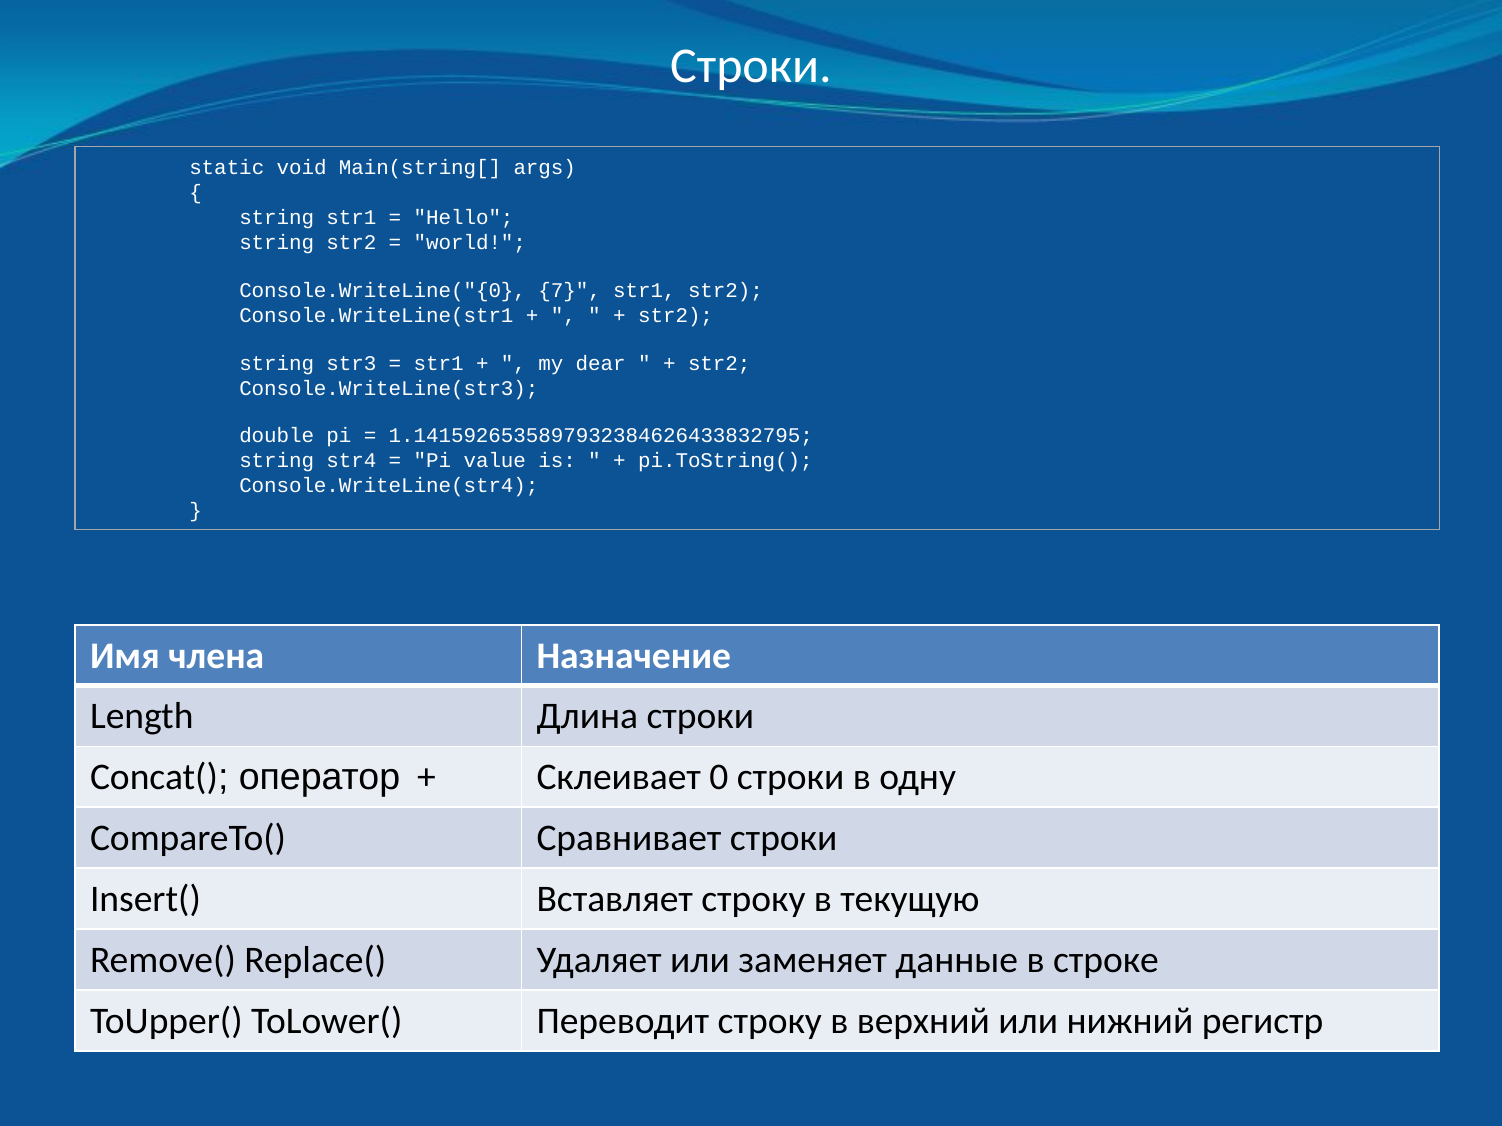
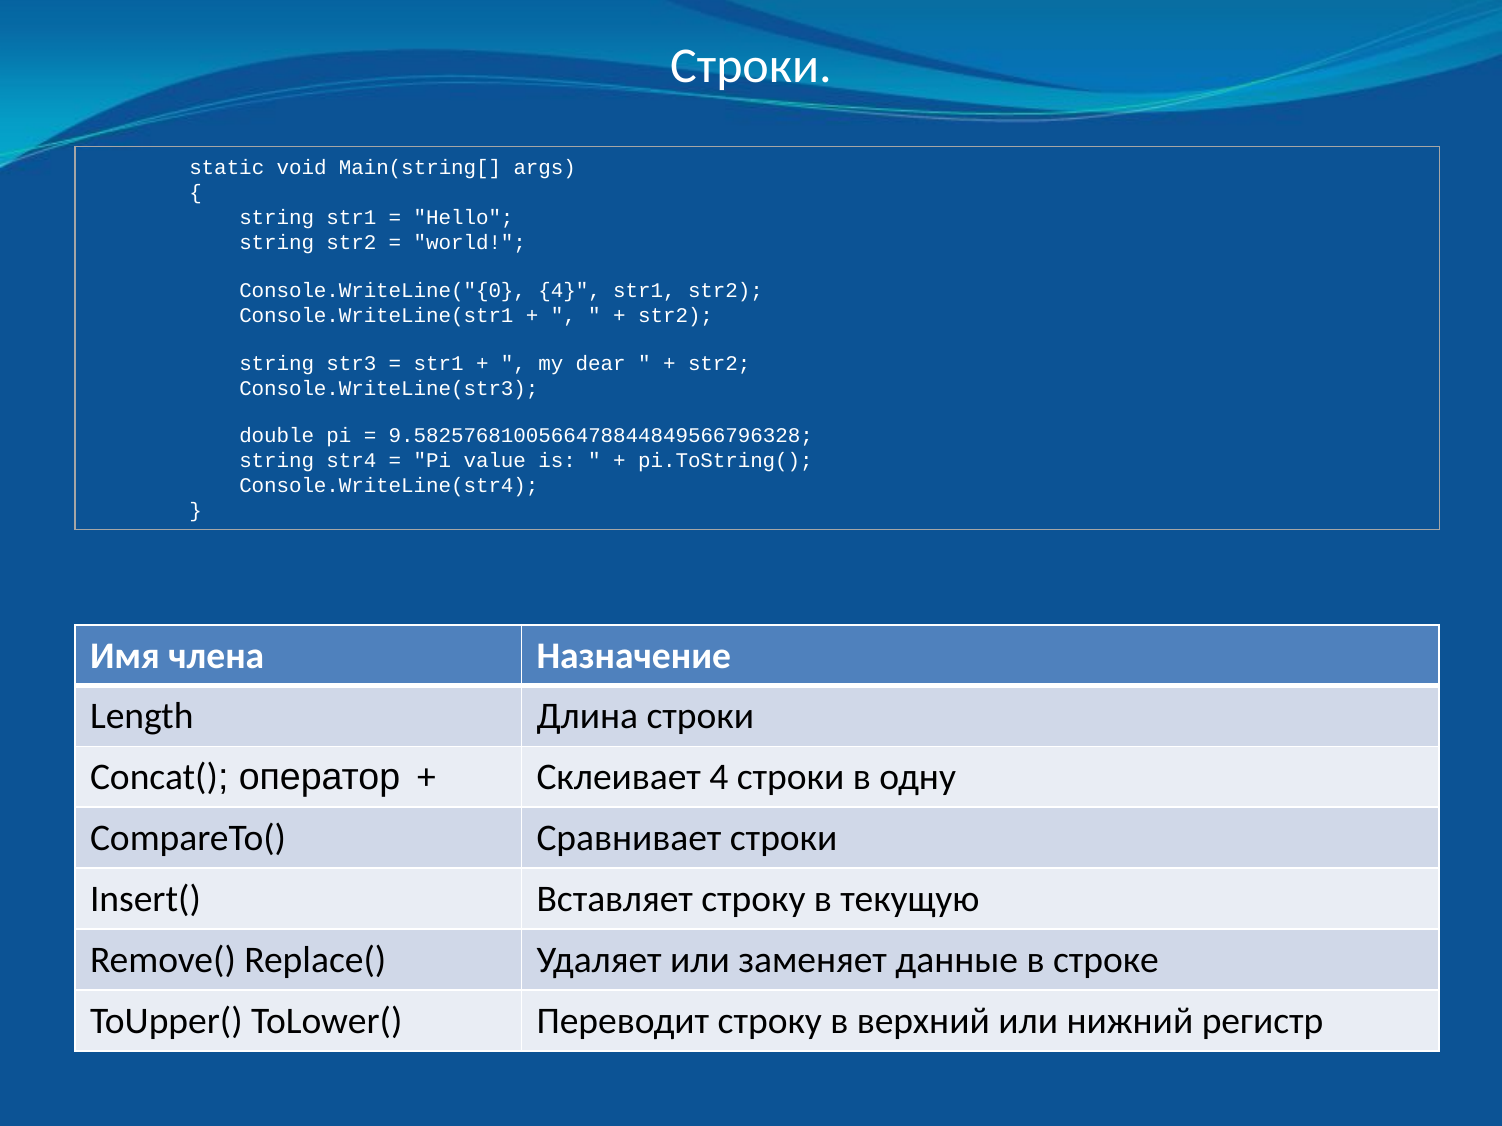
Console.WriteLine("{0 7: 7 -> 4 (570, 291)
1.1415926535897932384626433832795: 1.1415926535897932384626433832795 -> 9.5825768100566478844849566796328 (601, 436)
Склеивает 0: 0 -> 4 (719, 778)
